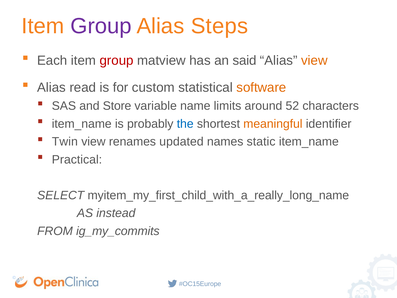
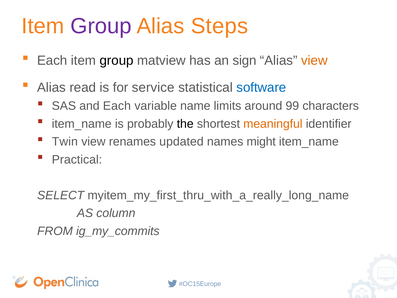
group colour: red -> black (117, 60)
said: said -> sign (245, 60)
custom: custom -> service (153, 87)
software colour: orange -> blue (261, 87)
and Store: Store -> Each (117, 106)
52: 52 -> 99 (292, 106)
the colour: blue -> black (185, 124)
static: static -> might (261, 142)
myitem_my_first_child_with_a_really_long_name: myitem_my_first_child_with_a_really_long_name -> myitem_my_first_thru_with_a_really_long_name (218, 195)
instead: instead -> column (116, 213)
